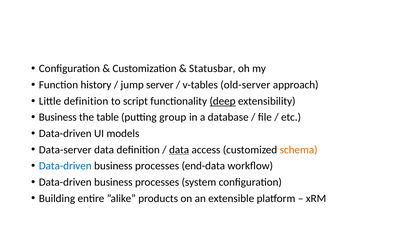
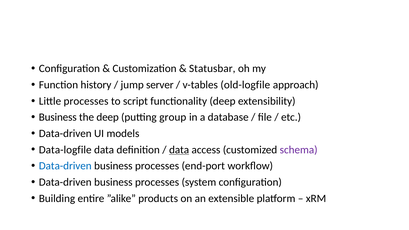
old-server: old-server -> old-logfile (245, 85)
Little definition: definition -> processes (86, 101)
deep underline: present -> none (223, 101)
the table: table -> deep (108, 117)
Data-server: Data-server -> Data-logfile (65, 150)
schema colour: orange -> purple (299, 150)
end-data: end-data -> end-port (203, 166)
